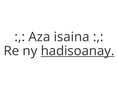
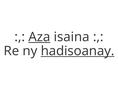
Aza underline: none -> present (39, 37)
